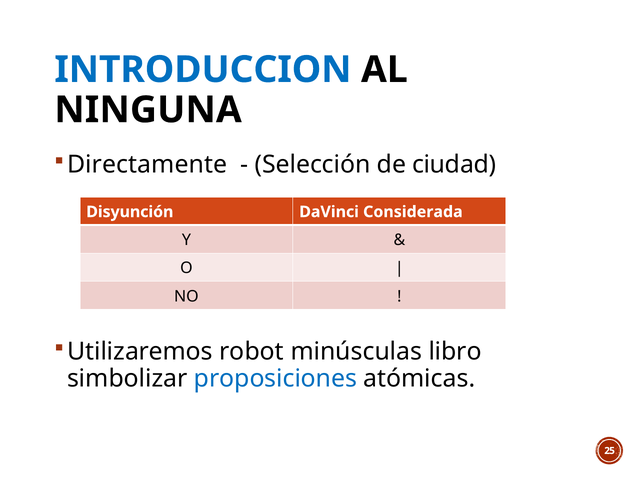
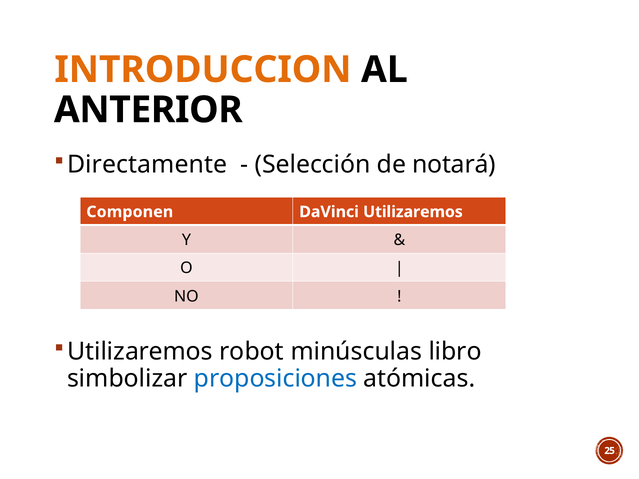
INTRODUCCION colour: blue -> orange (203, 70)
NINGUNA: NINGUNA -> ANTERIOR (148, 110)
ciudad: ciudad -> notará (454, 165)
Disyunción: Disyunción -> Componen (130, 212)
DaVinci Considerada: Considerada -> Utilizaremos (413, 212)
